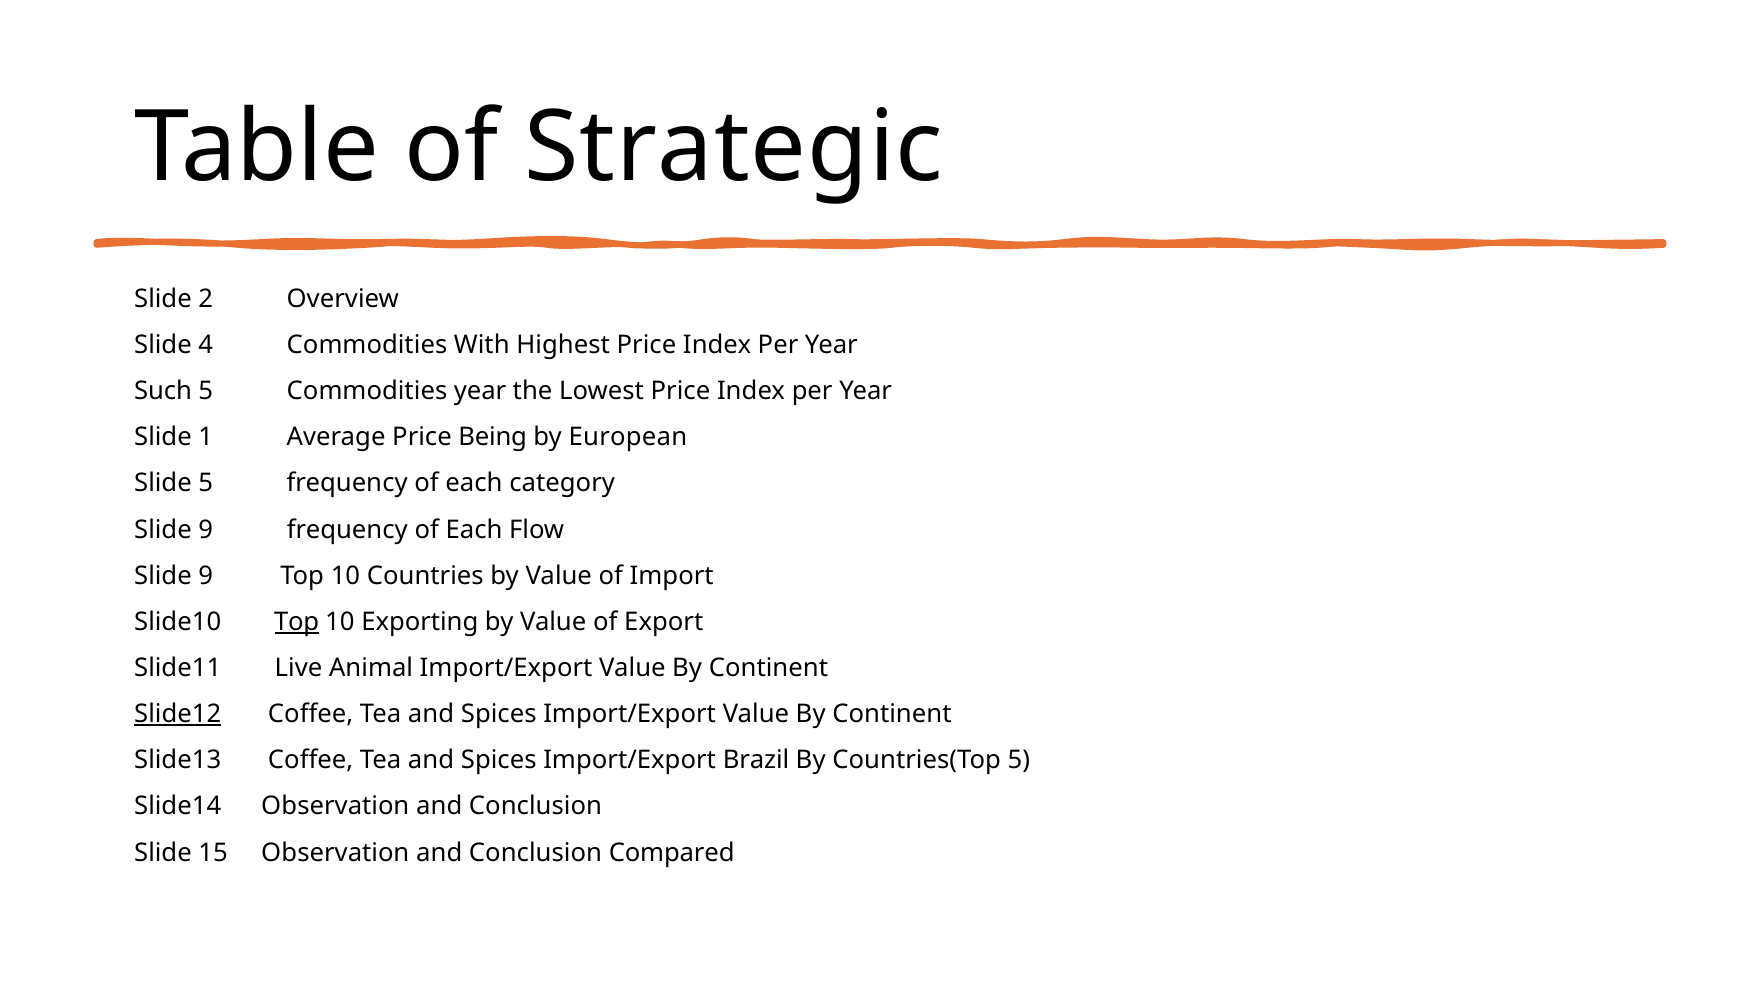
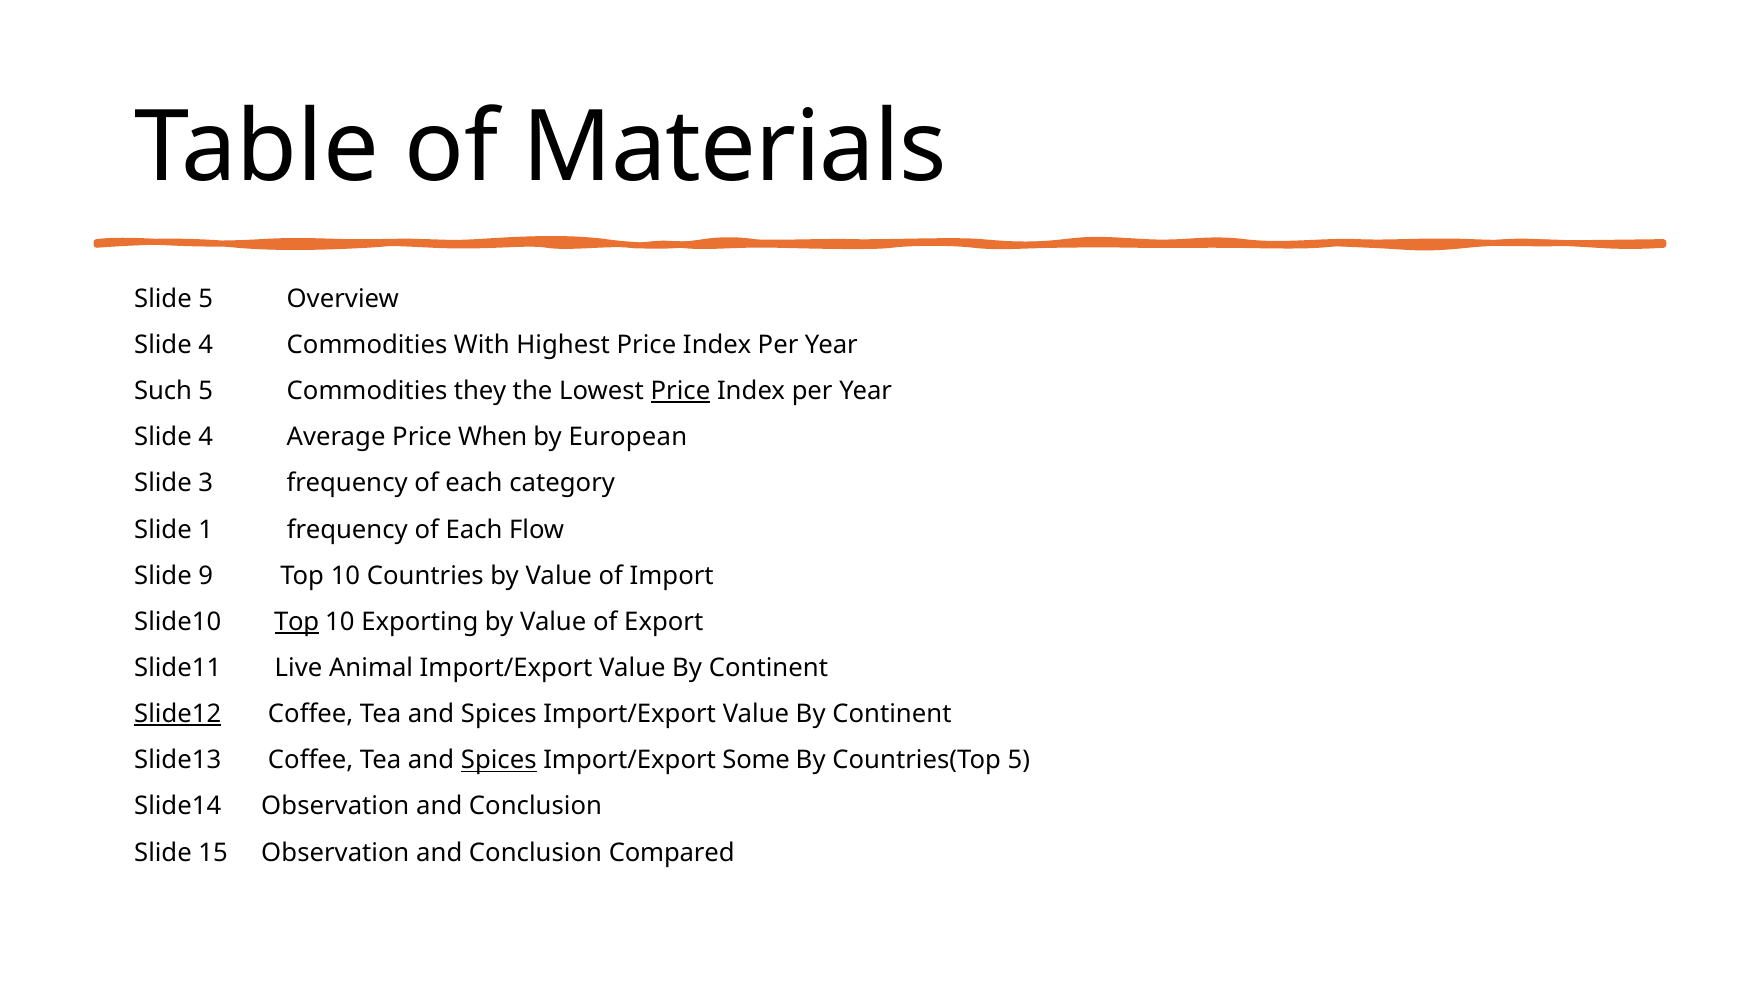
Strategic: Strategic -> Materials (735, 148)
Slide 2: 2 -> 5 (206, 299)
Commodities year: year -> they (480, 391)
Price underline: none -> present (680, 391)
1: 1 -> 4 (206, 437)
Being: Being -> When (493, 437)
Slide 5: 5 -> 3 (206, 483)
9: 9 -> 1 (206, 530)
Spices underline: none -> present (499, 760)
Brazil: Brazil -> Some (756, 760)
